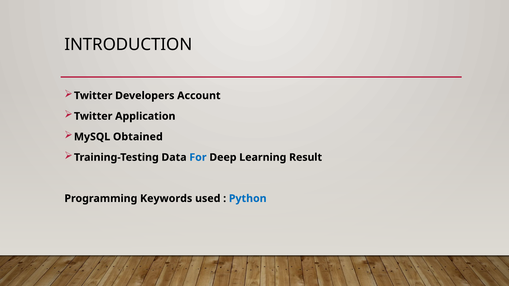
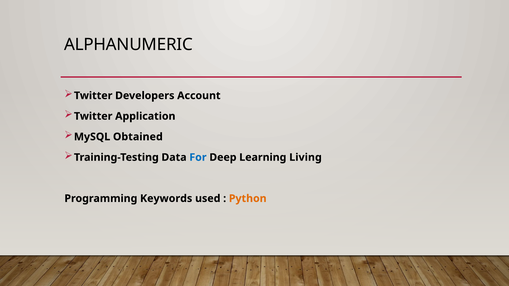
INTRODUCTION: INTRODUCTION -> ALPHANUMERIC (128, 45)
Result: Result -> Living (305, 157)
Python colour: blue -> orange (248, 199)
